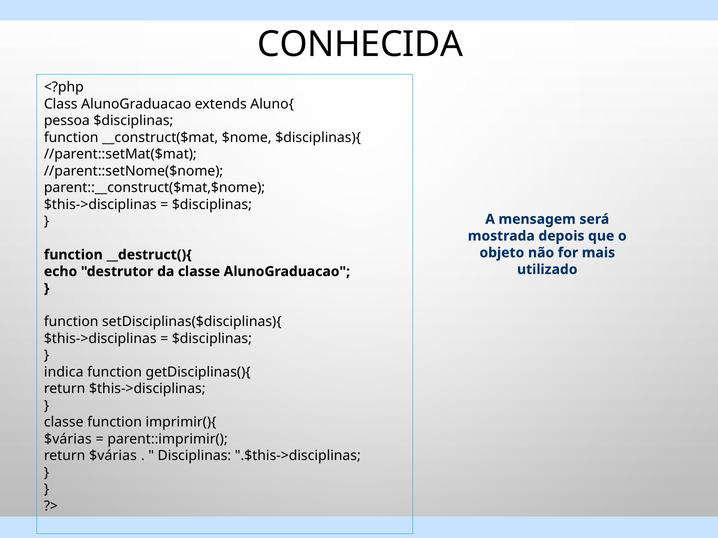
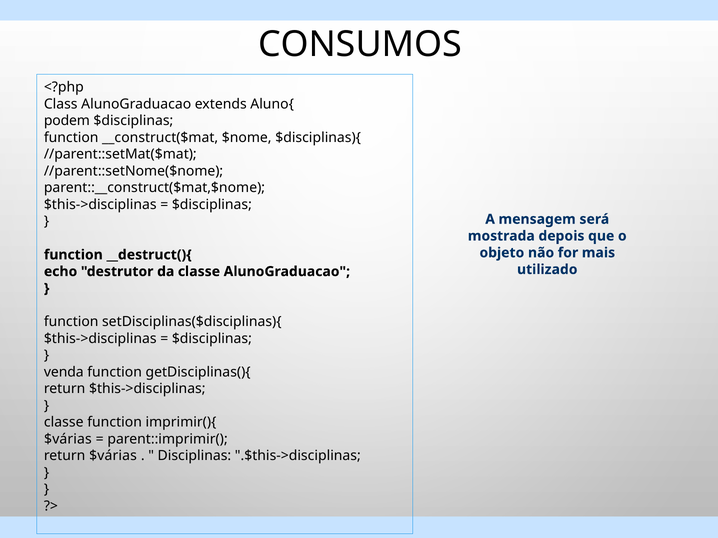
CONHECIDA: CONHECIDA -> CONSUMOS (360, 45)
pessoa: pessoa -> podem (67, 121)
indica: indica -> venda (64, 372)
